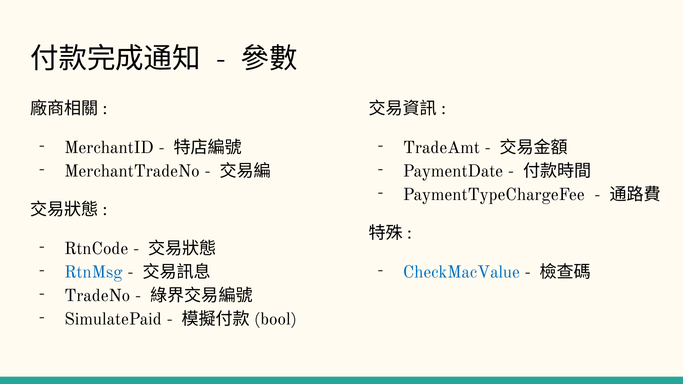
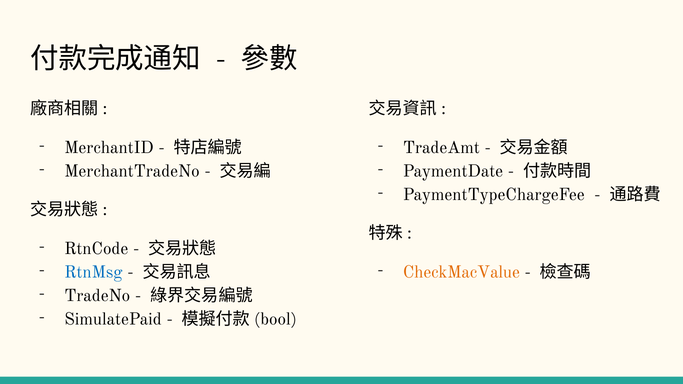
CheckMacValue colour: blue -> orange (461, 272)
